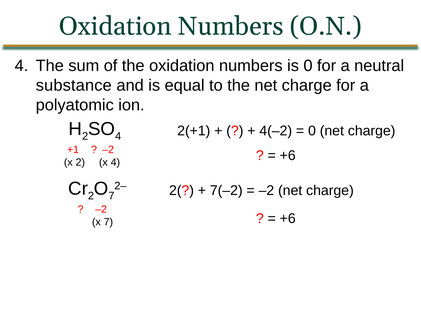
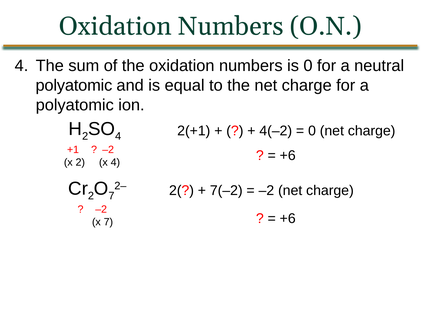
substance: substance -> polyatomic (74, 85)
